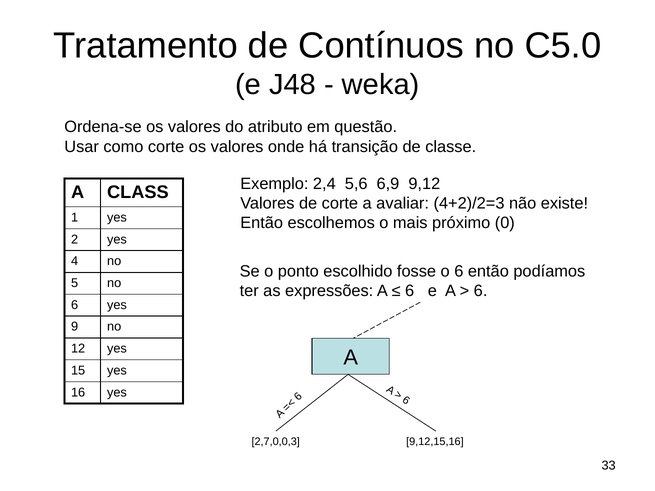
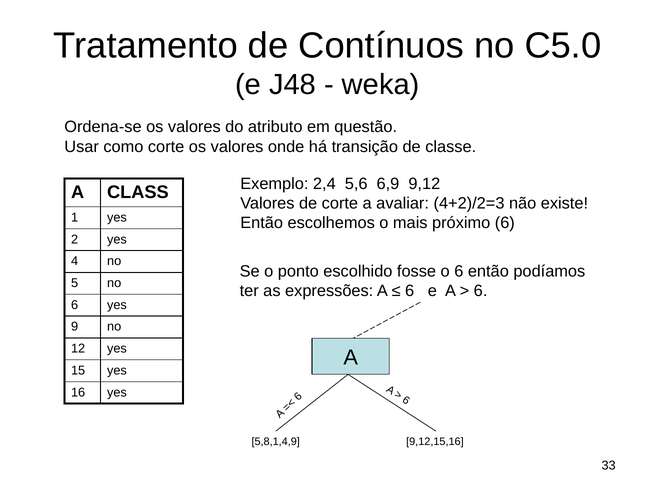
próximo 0: 0 -> 6 (505, 223)
2,7,0,0,3: 2,7,0,0,3 -> 5,8,1,4,9 (276, 442)
